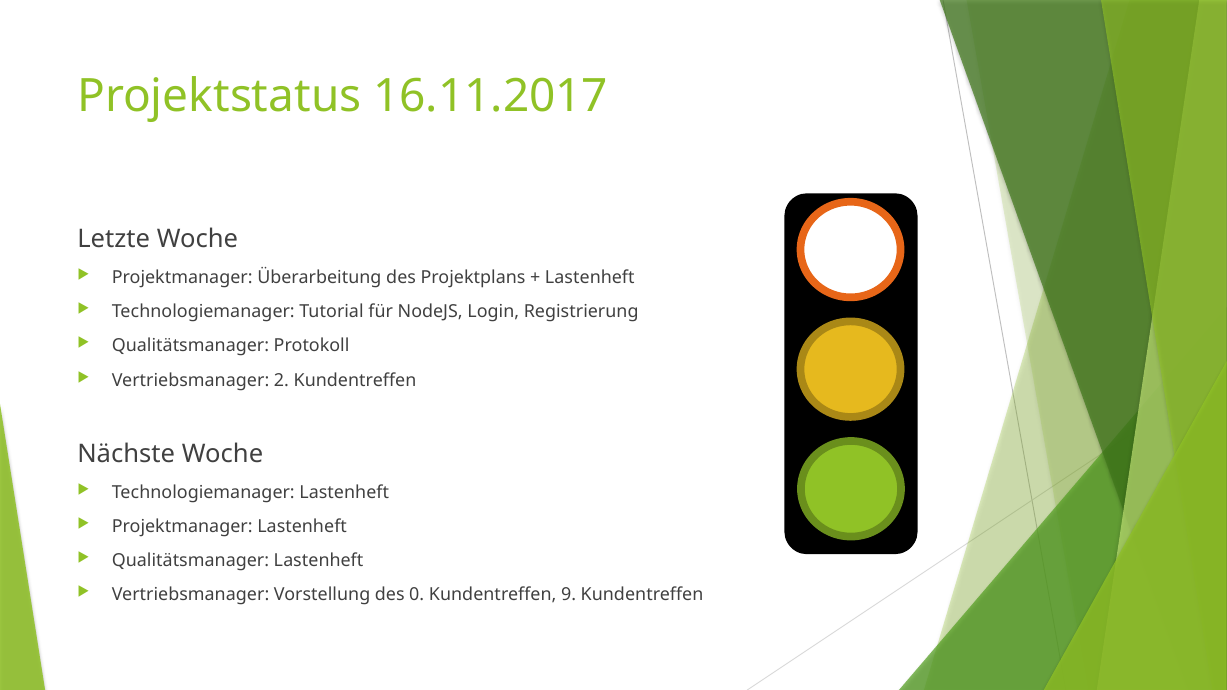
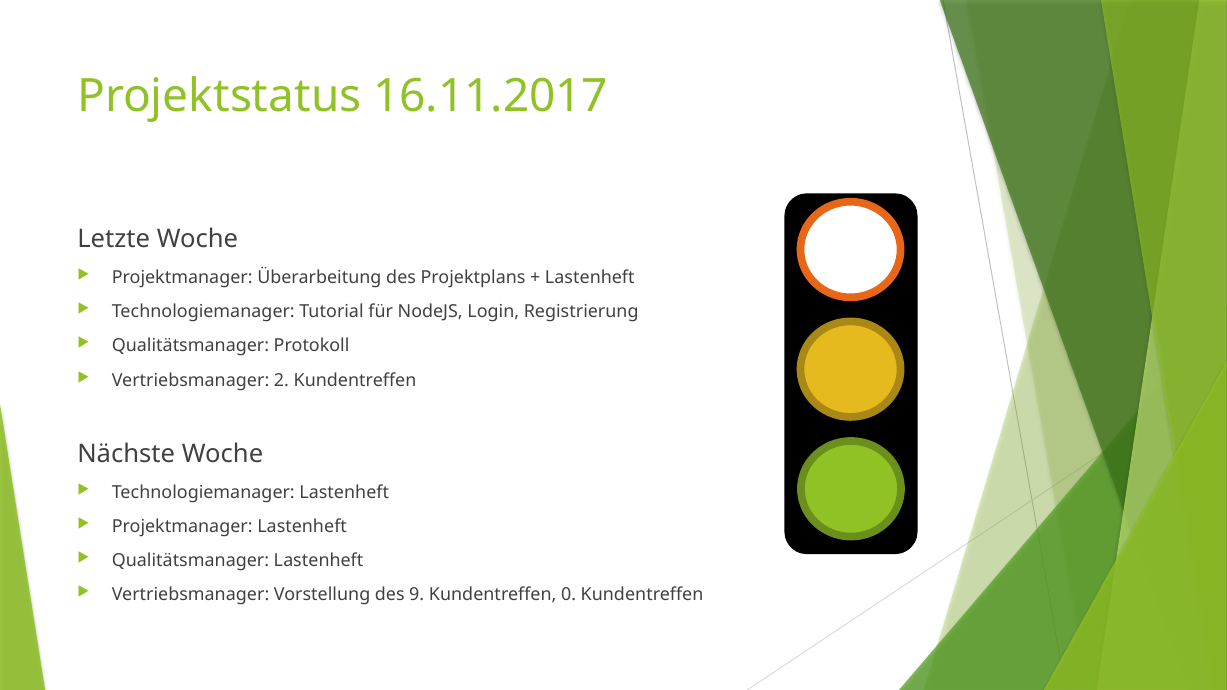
0: 0 -> 9 (417, 595)
9: 9 -> 0 (569, 595)
